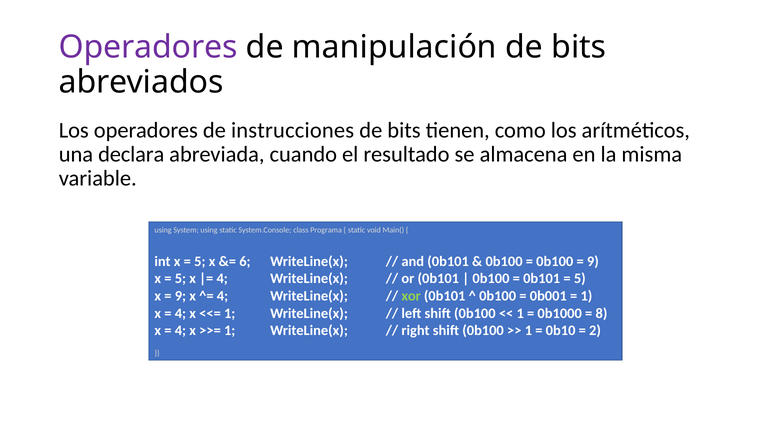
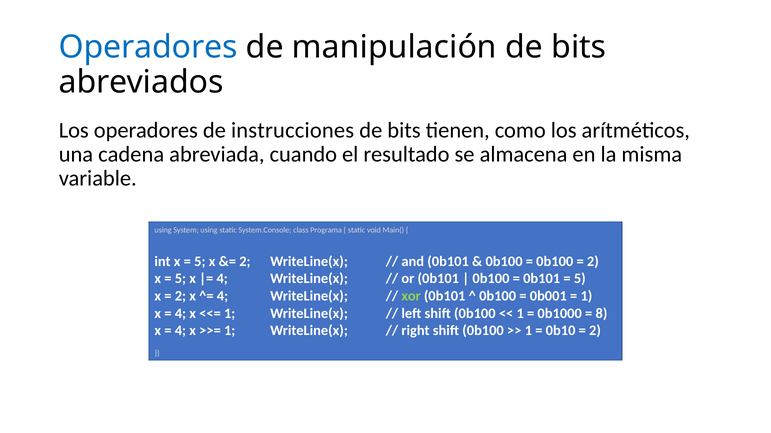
Operadores colour: purple -> blue (148, 47)
declara: declara -> cadena (131, 155)
6: 6 -> 2 (245, 262)
9: 9 -> 2 (593, 262)
9: 9 -> 2 (180, 296)
